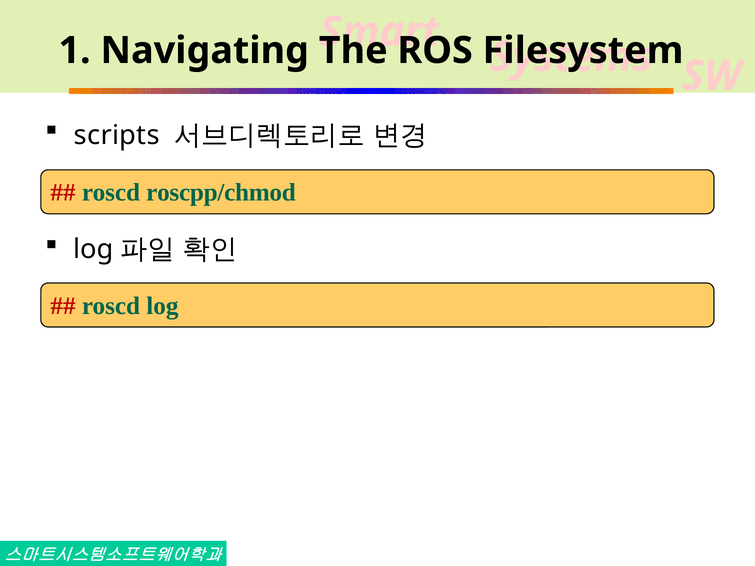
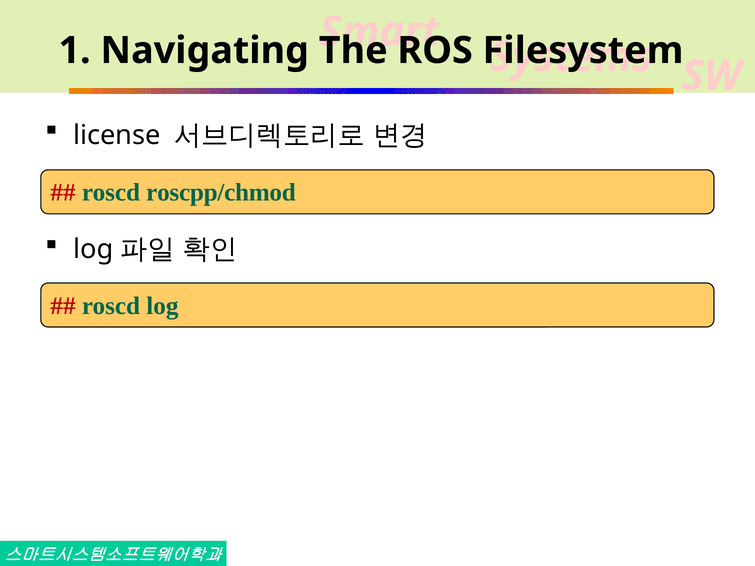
scripts: scripts -> license (117, 135)
